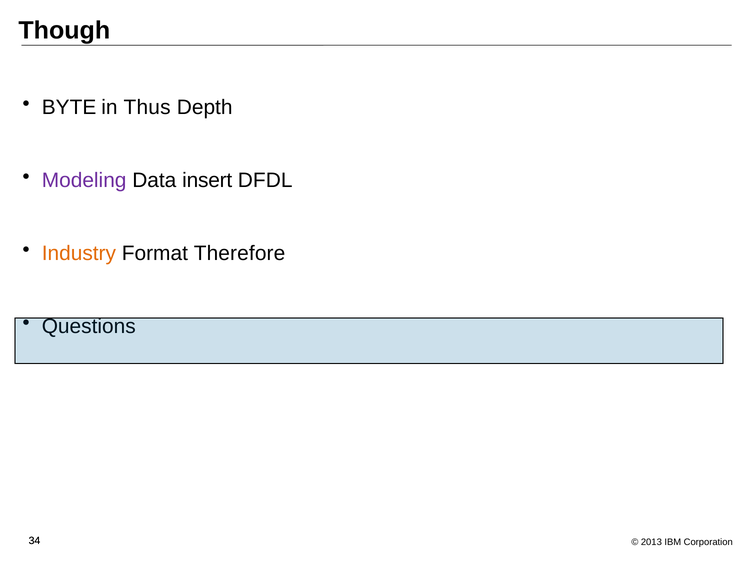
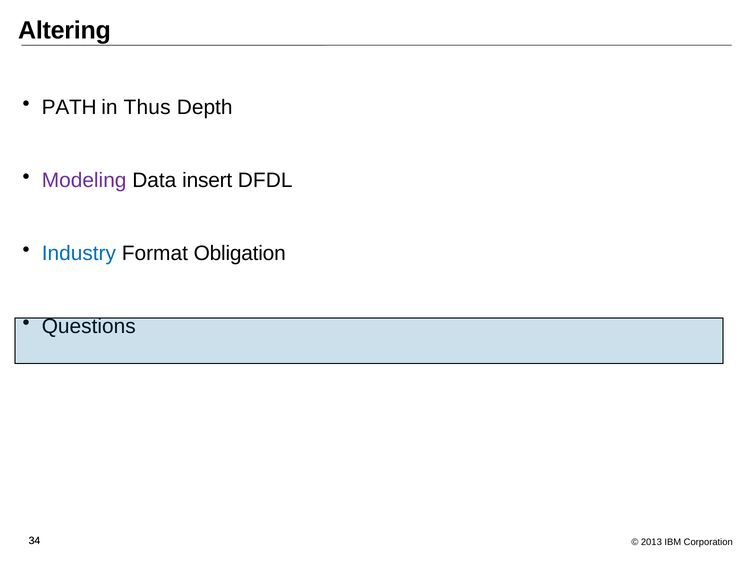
Though: Though -> Altering (64, 30)
BYTE: BYTE -> PATH (69, 107)
Industry colour: orange -> blue (79, 253)
Therefore: Therefore -> Obligation (240, 253)
